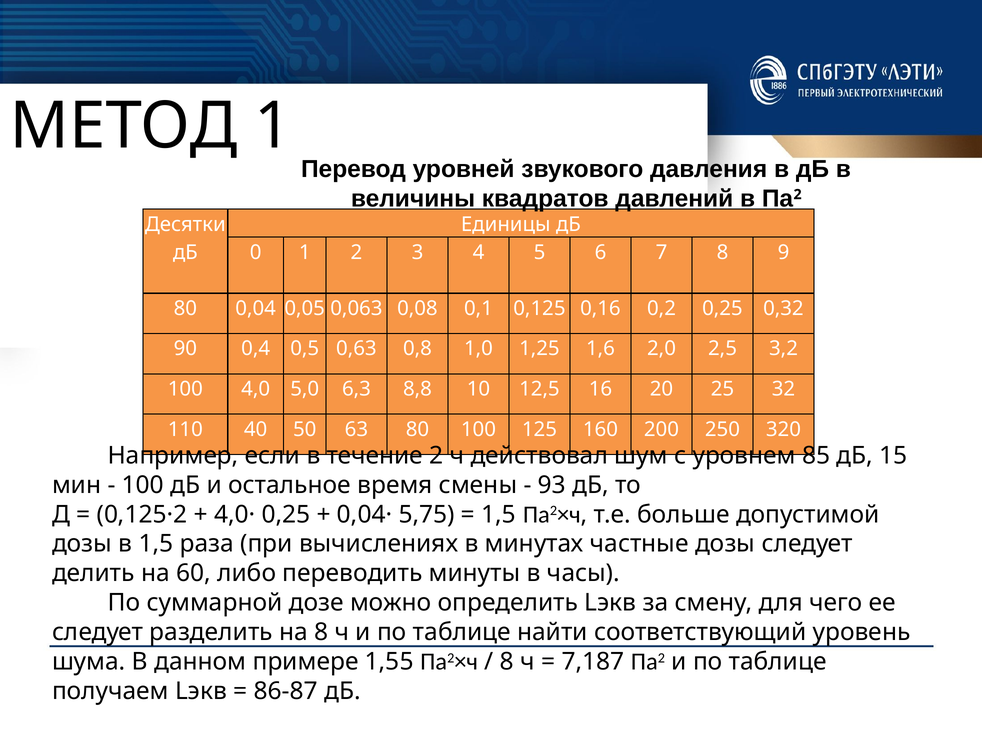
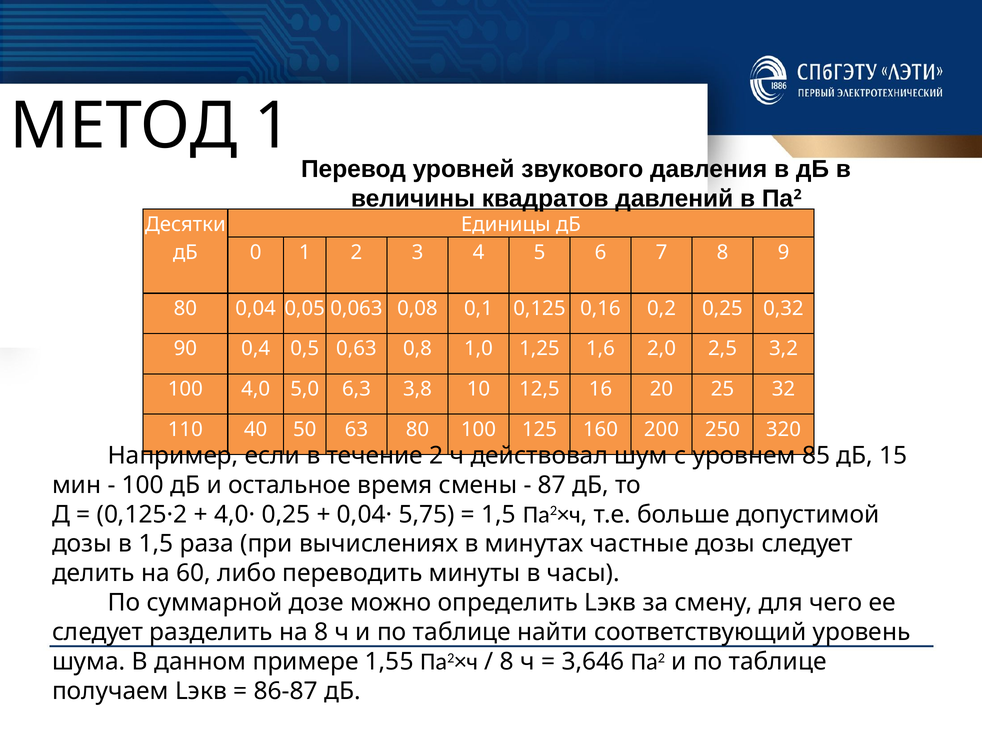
8,8: 8,8 -> 3,8 (417, 389)
93: 93 -> 87 (552, 485)
7,187: 7,187 -> 3,646 (593, 661)
